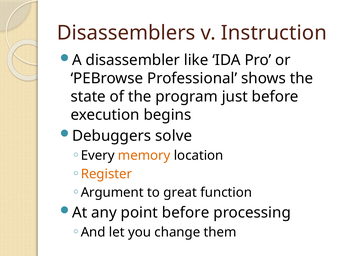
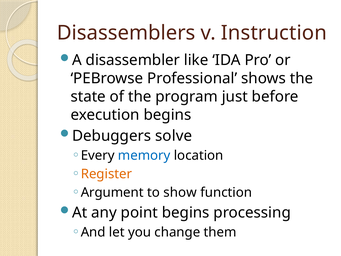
memory colour: orange -> blue (144, 155)
great: great -> show (180, 192)
point before: before -> begins (186, 212)
